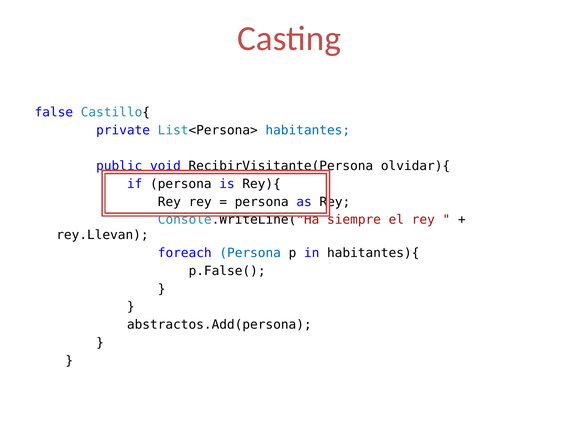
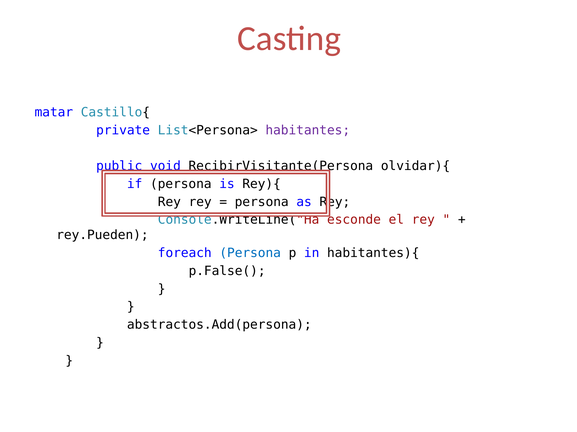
false: false -> matar (54, 112)
habitantes colour: blue -> purple (308, 130)
siempre: siempre -> esconde (354, 220)
rey.Llevan: rey.Llevan -> rey.Pueden (102, 235)
